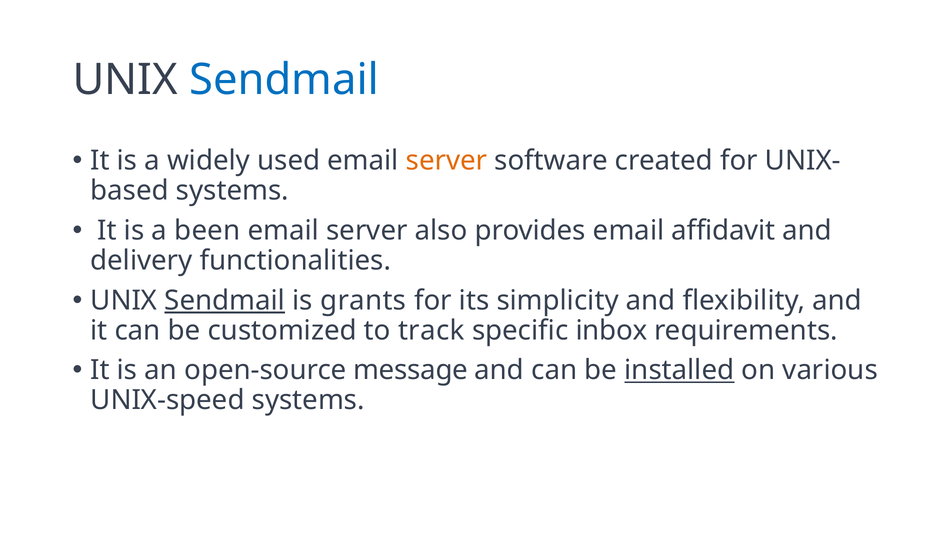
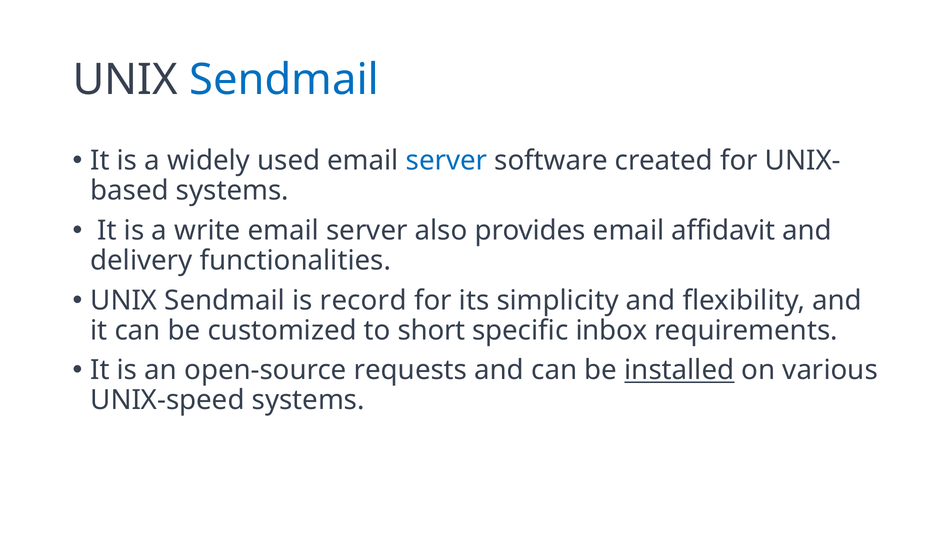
server colour: orange -> blue (447, 161)
been: been -> write (207, 231)
Sendmail underline: present -> none (225, 300)
grants: grants -> record (363, 300)
track: track -> short (432, 330)
message: message -> requests (410, 370)
